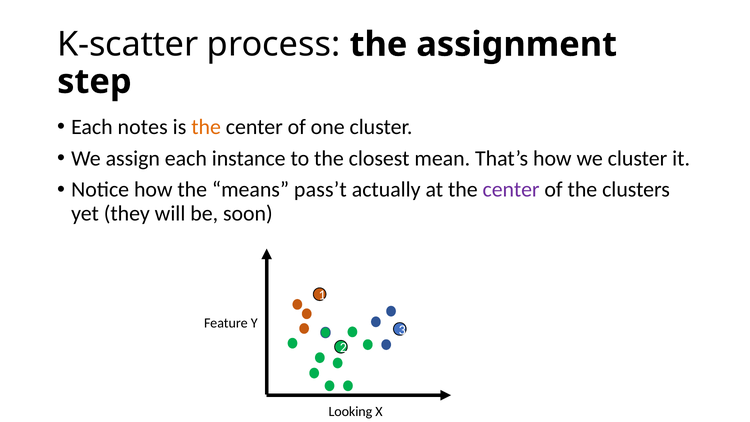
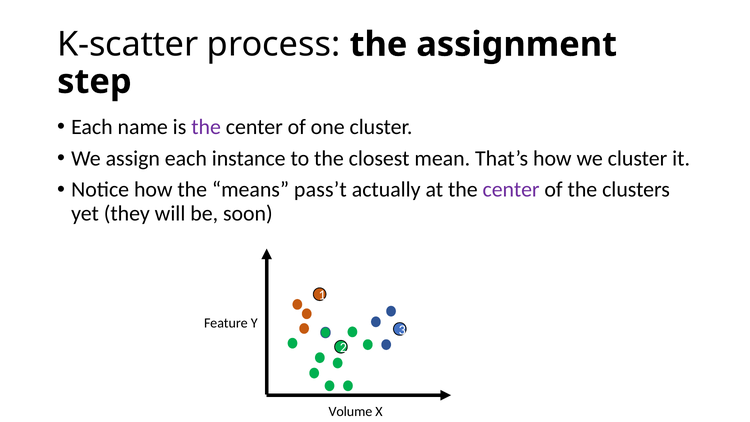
notes: notes -> name (143, 127)
the colour: orange -> purple (206, 127)
Looking: Looking -> Volume (350, 411)
